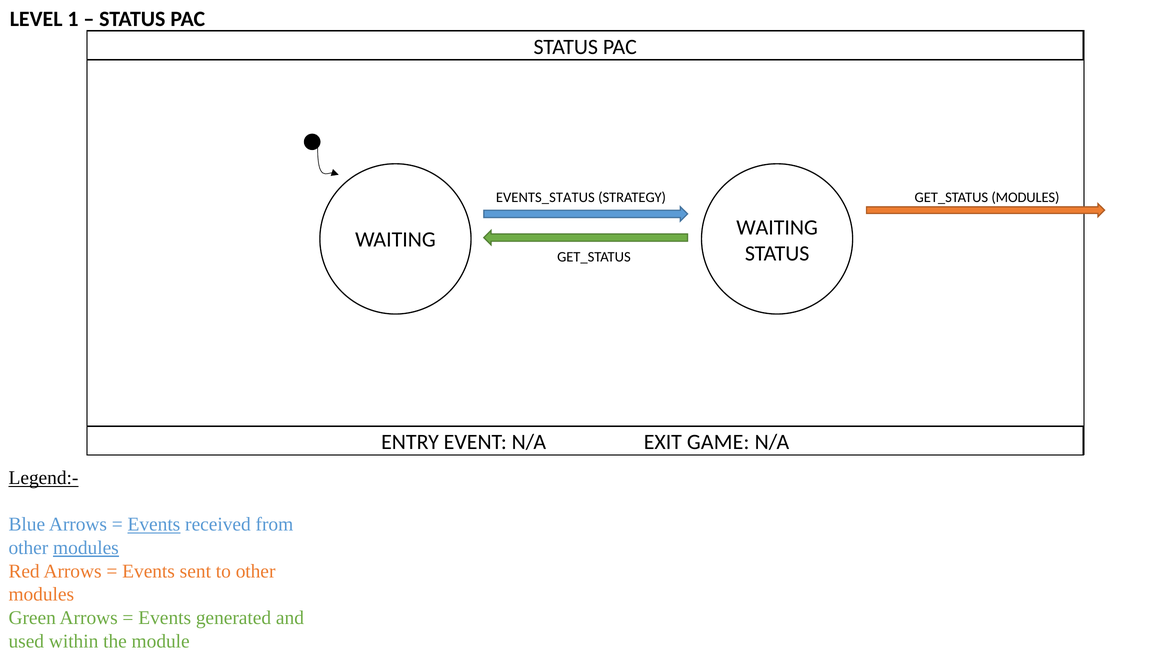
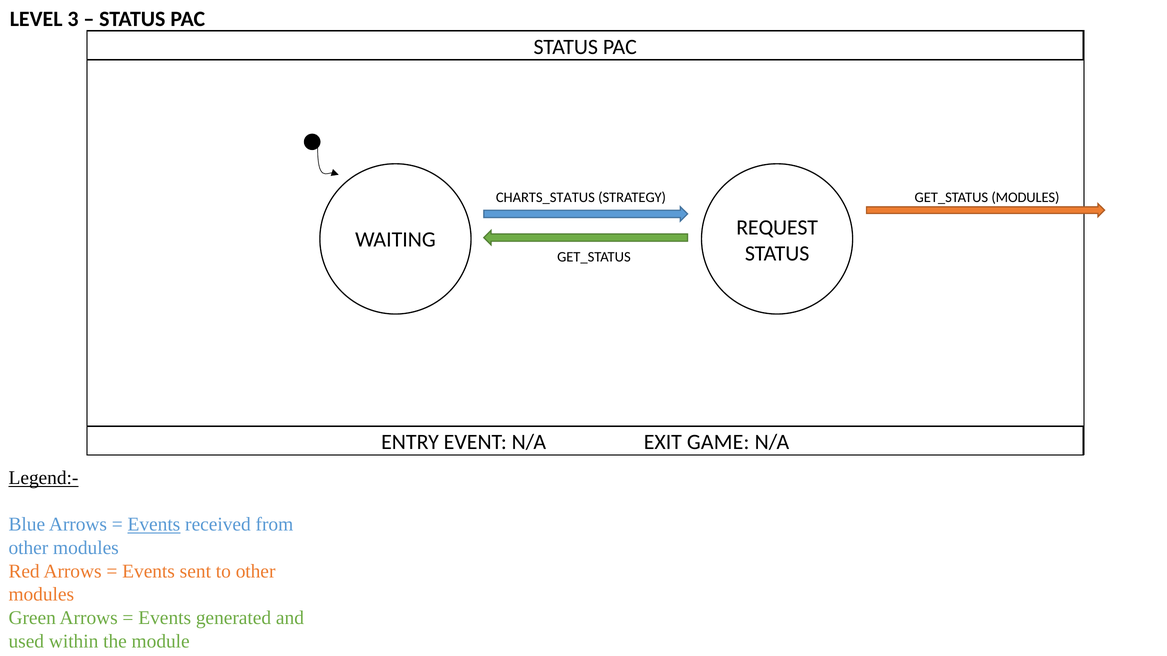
1: 1 -> 3 (73, 19)
EVENTS_STATUS: EVENTS_STATUS -> CHARTS_STATUS (545, 198)
WAITING: WAITING -> REQUEST (777, 228)
modules underline: present -> none (86, 548)
